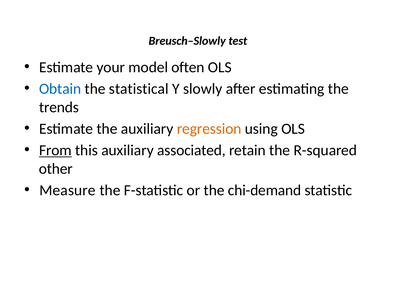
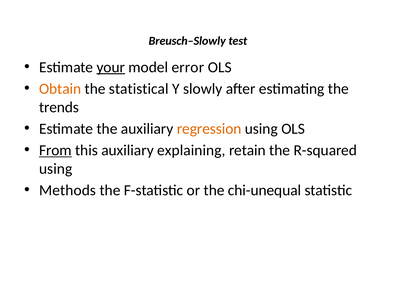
your underline: none -> present (111, 67)
often: often -> error (188, 67)
Obtain colour: blue -> orange (60, 89)
associated: associated -> explaining (191, 150)
other: other -> using (56, 169)
Measure: Measure -> Methods (68, 190)
chi-demand: chi-demand -> chi-unequal (265, 190)
